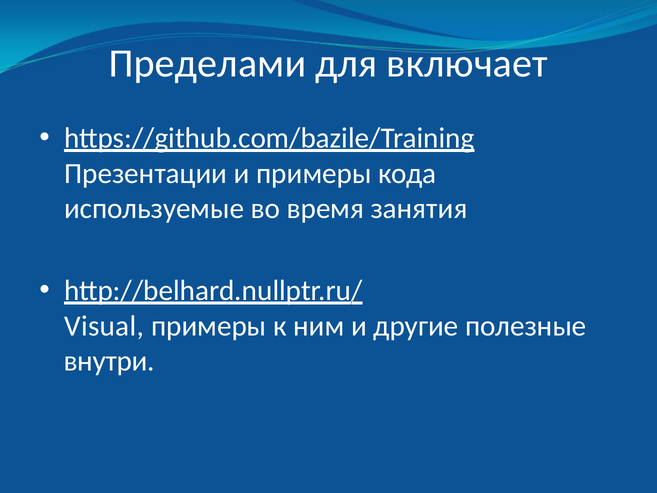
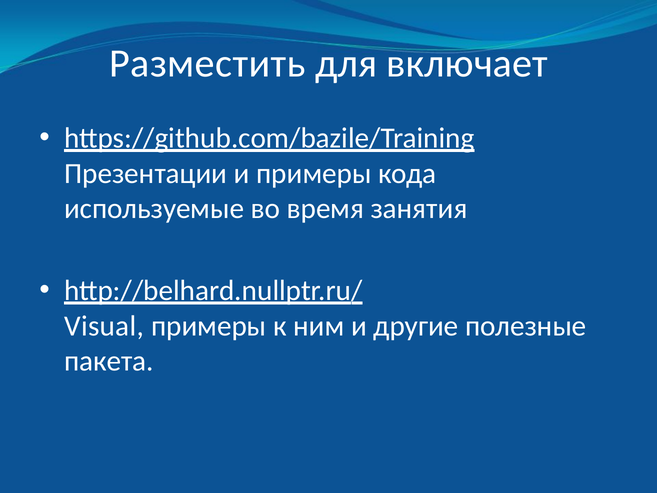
Пределами: Пределами -> Разместить (207, 64)
внутри: внутри -> пакета (109, 361)
